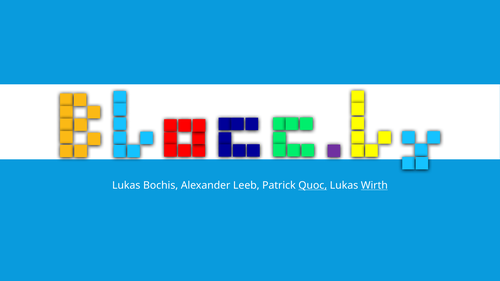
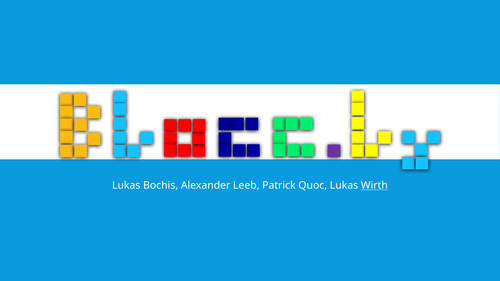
Quoc underline: present -> none (313, 186)
